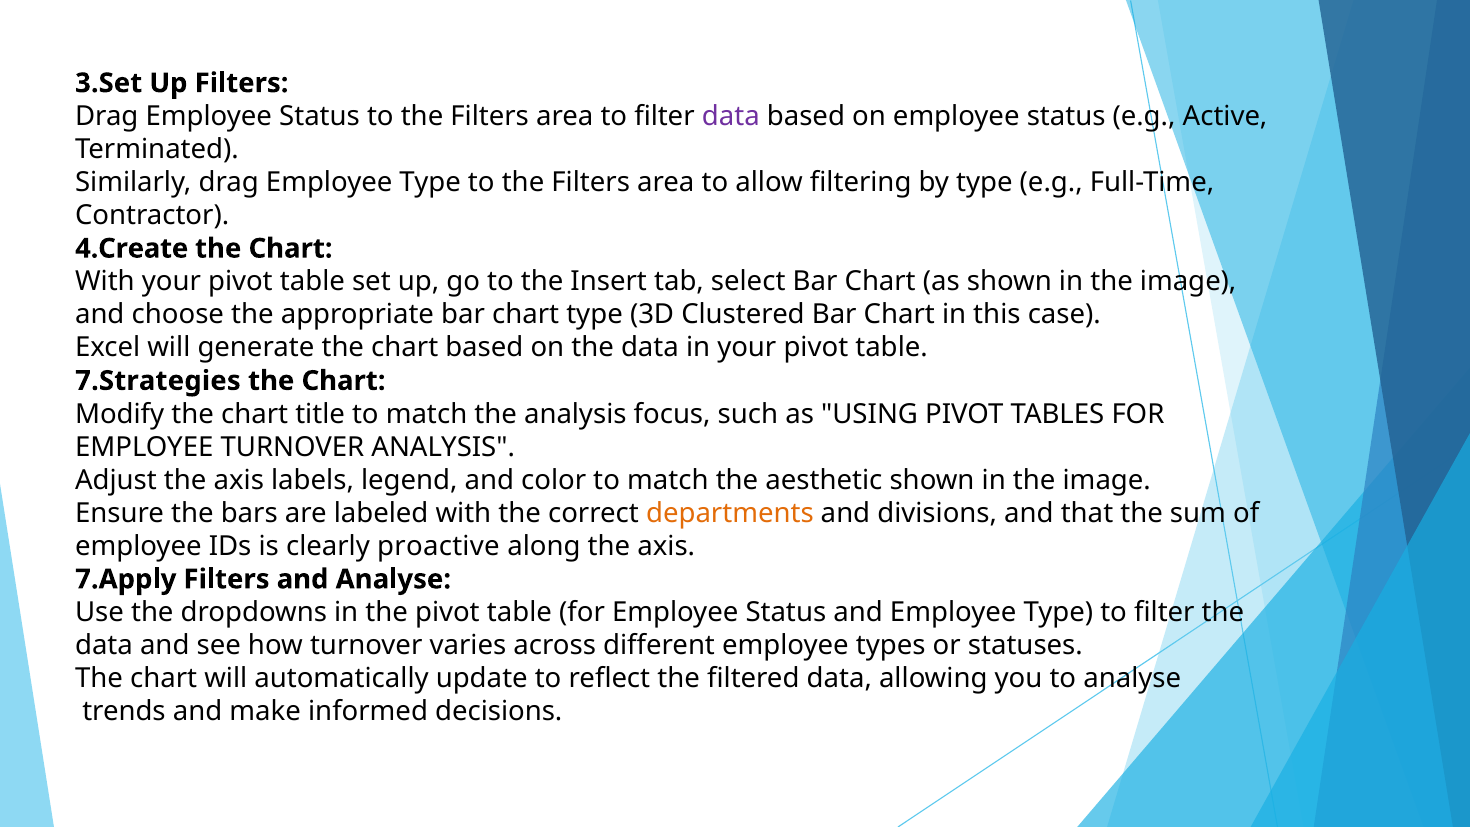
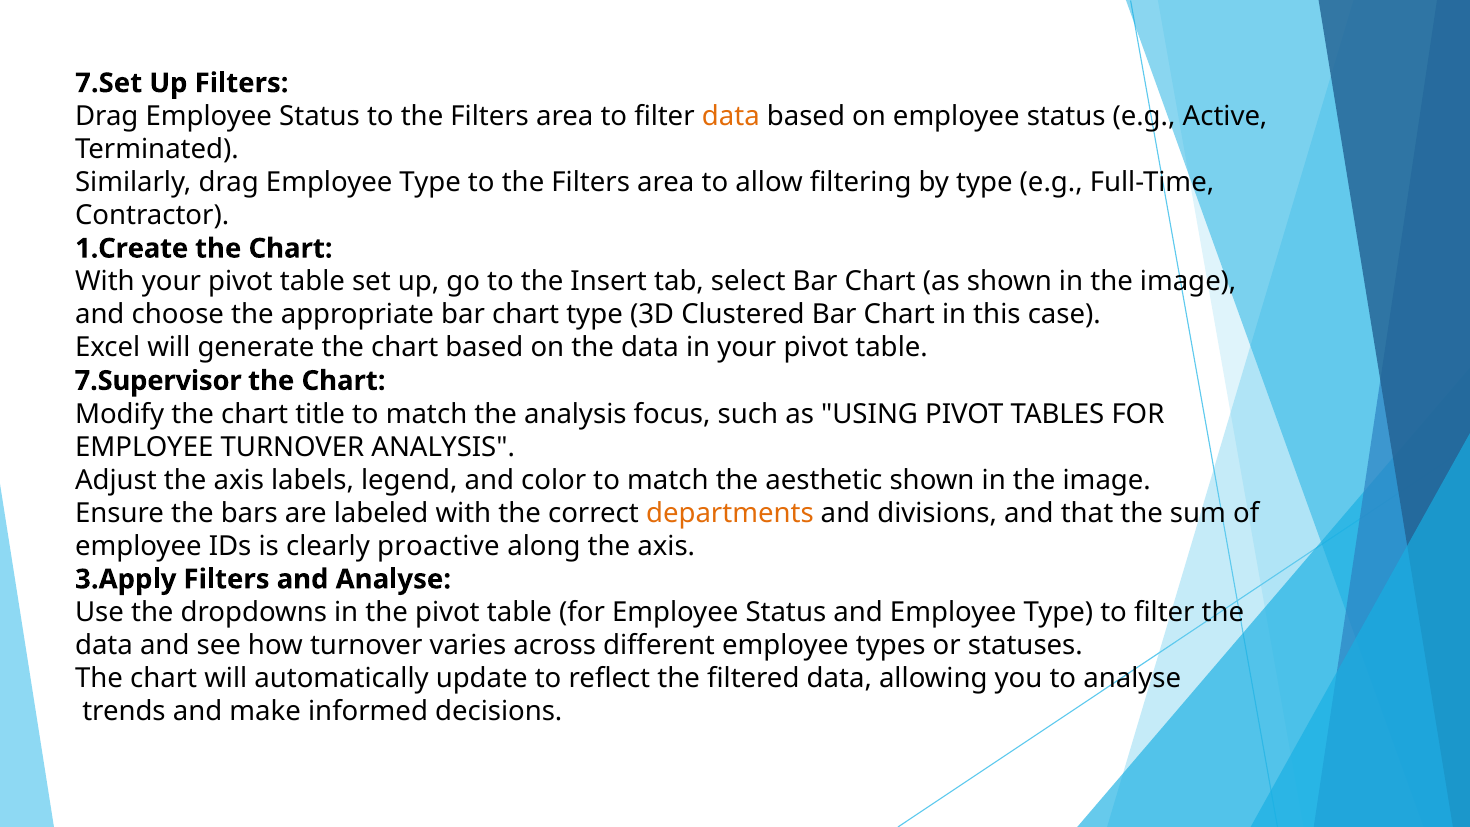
3.Set: 3.Set -> 7.Set (109, 83)
data colour: purple -> orange (731, 116)
4.Create: 4.Create -> 1.Create (132, 248)
7.Strategies: 7.Strategies -> 7.Supervisor (158, 381)
7.Apply: 7.Apply -> 3.Apply (126, 579)
